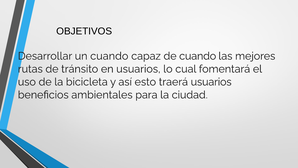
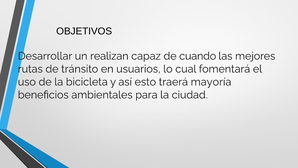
un cuando: cuando -> realizan (109, 56)
traerá usuarios: usuarios -> mayoría (211, 82)
